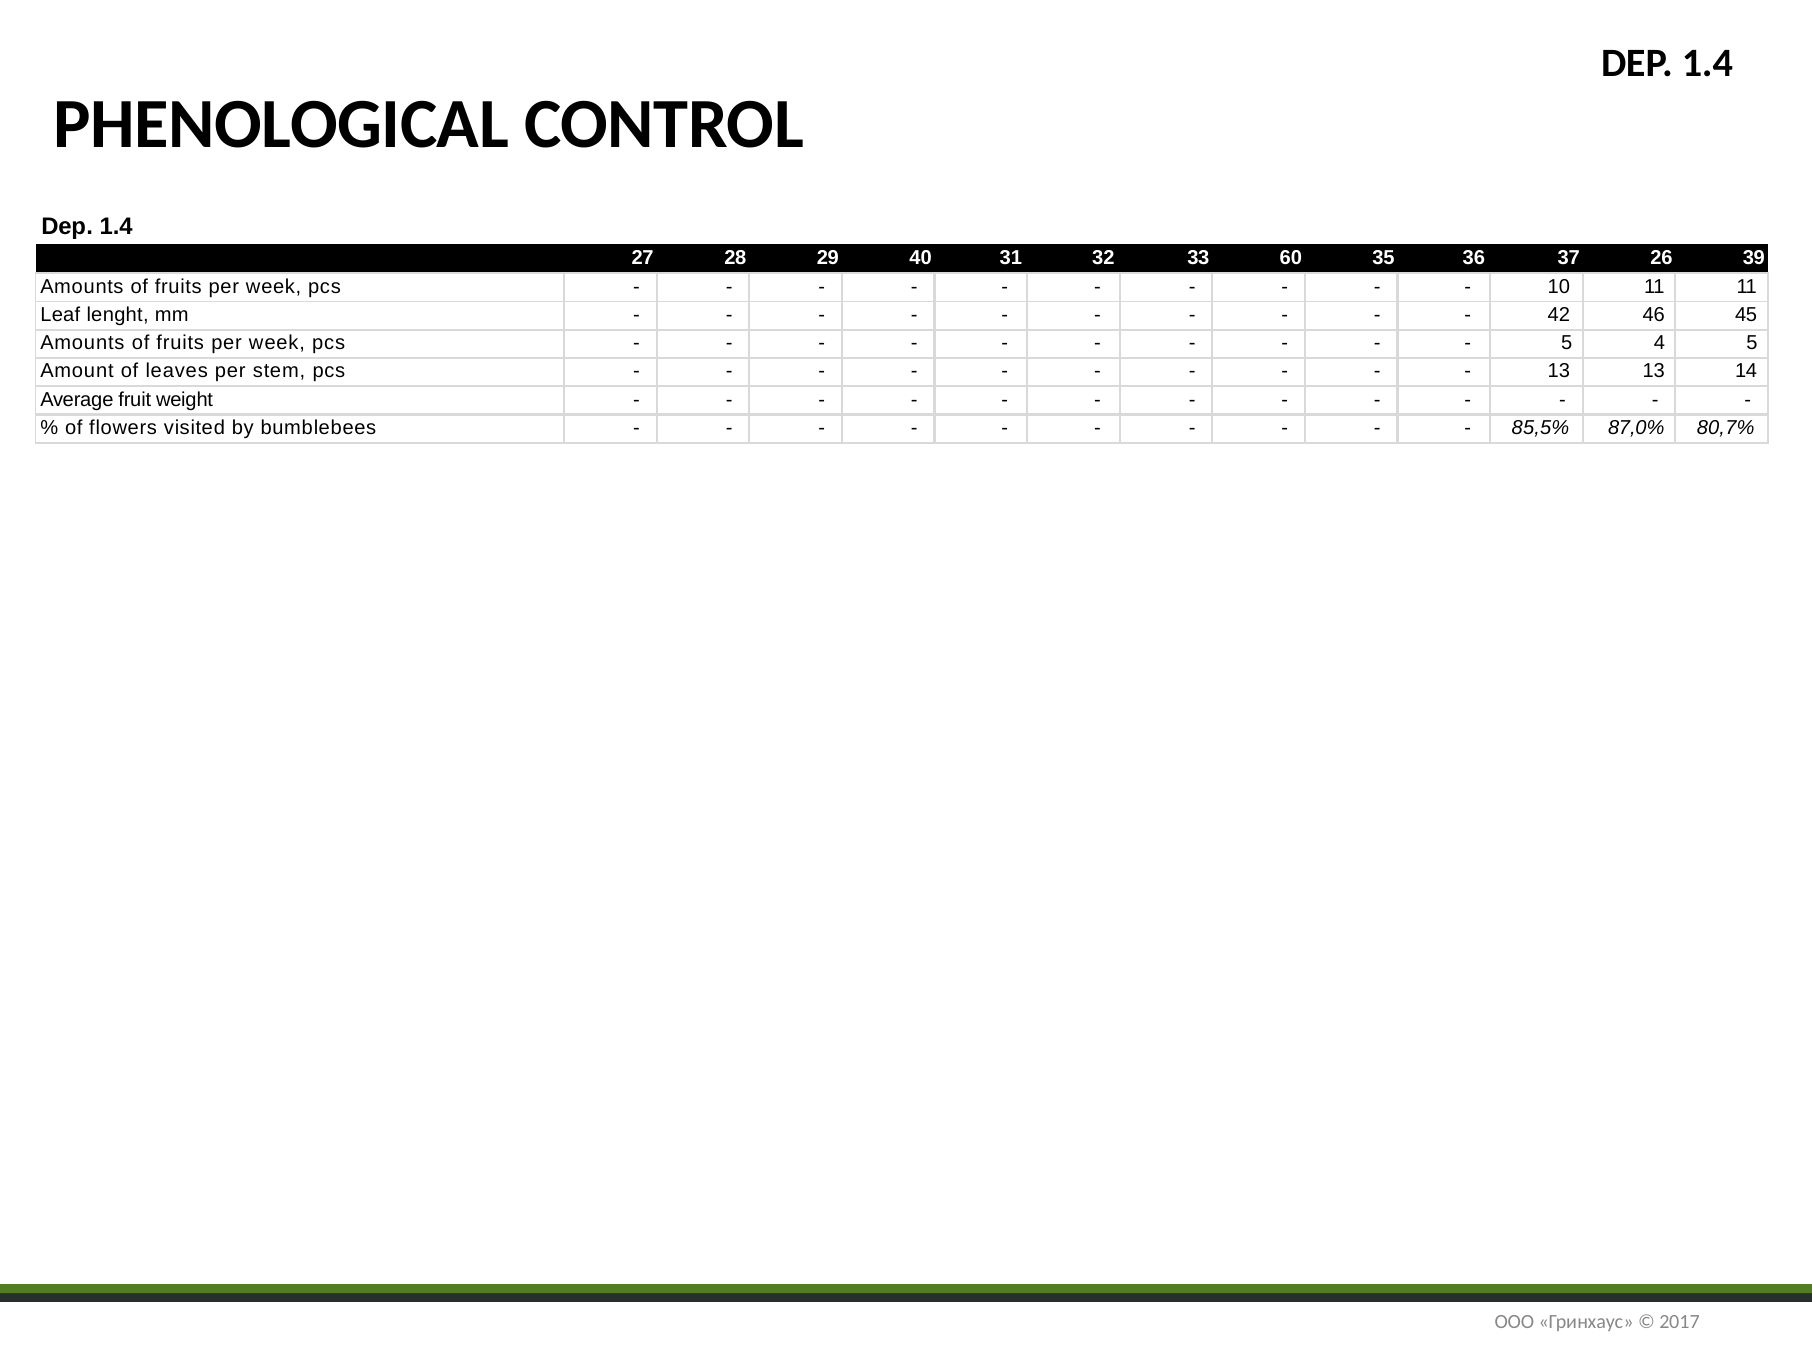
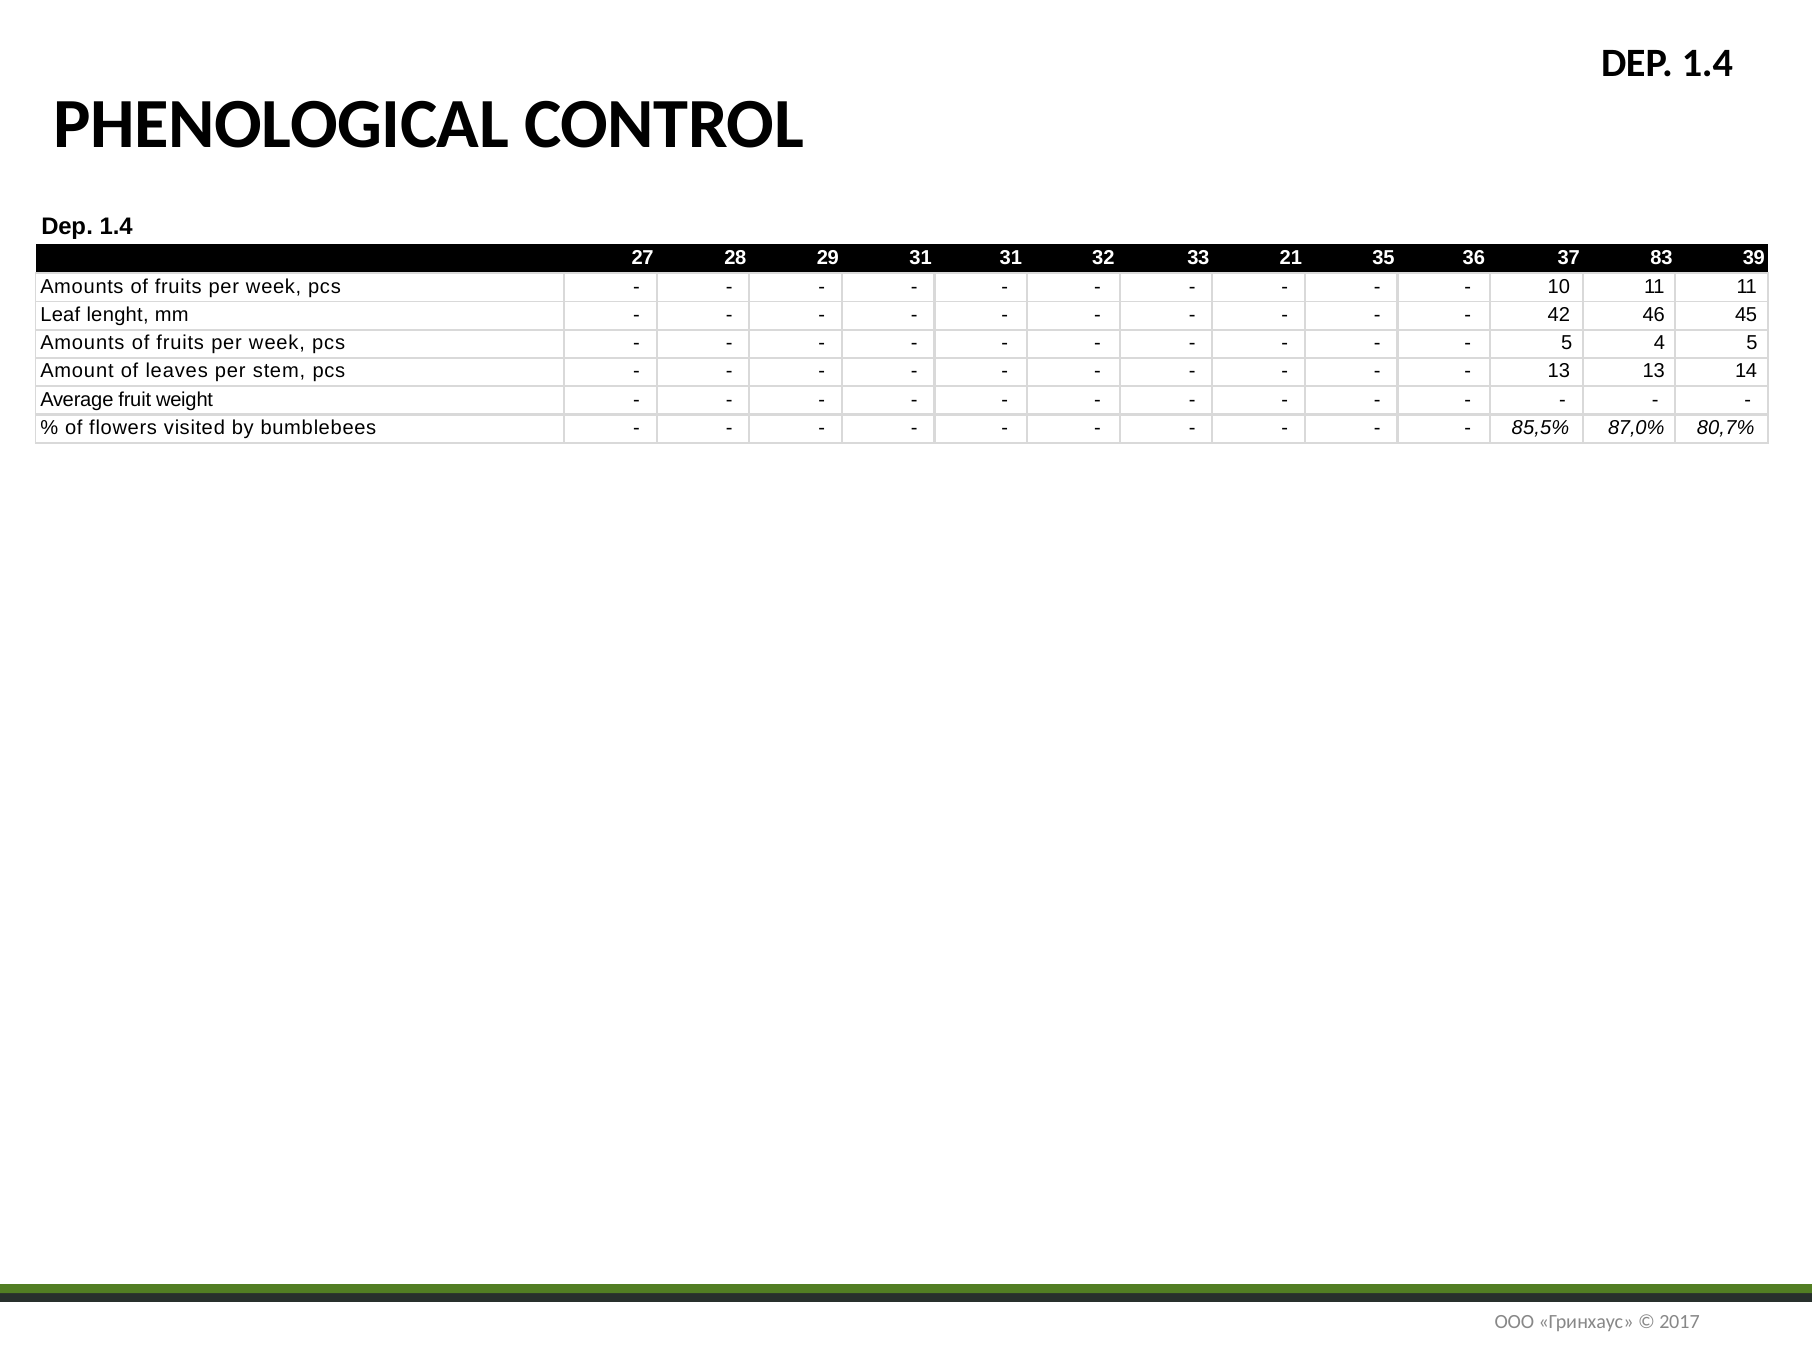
29 40: 40 -> 31 (921, 258)
60: 60 -> 21 (1291, 258)
26: 26 -> 83 (1661, 258)
